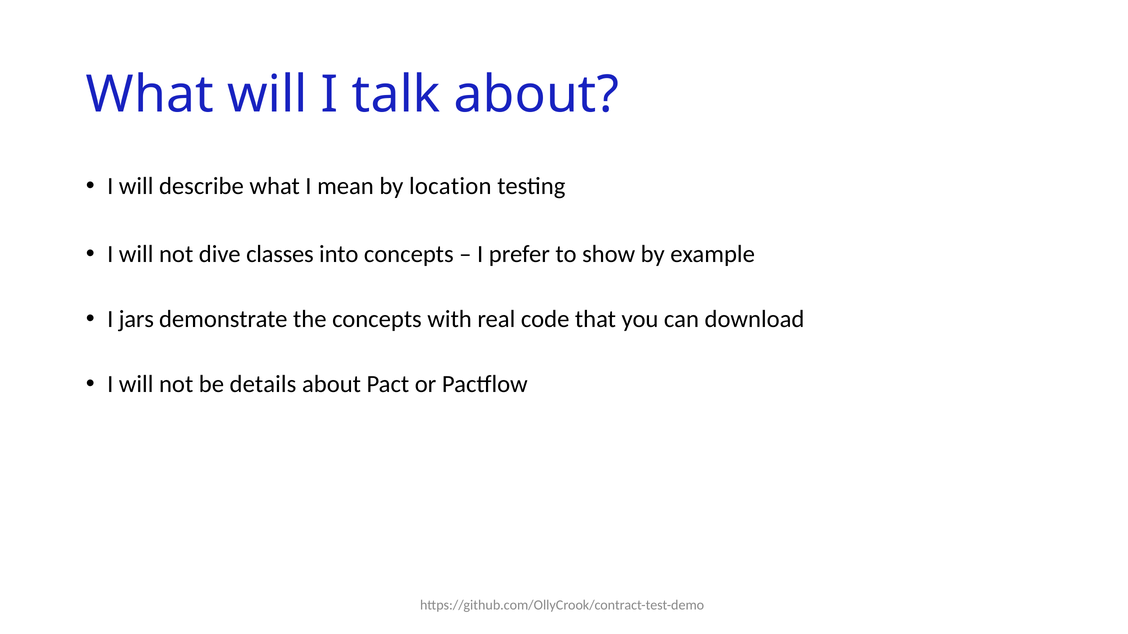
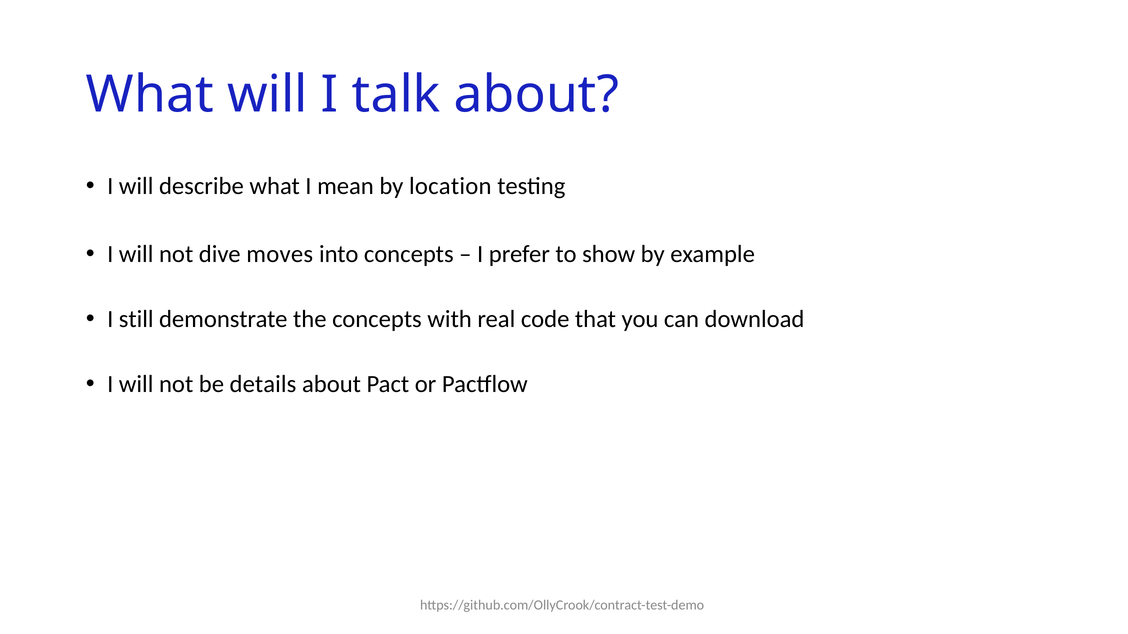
classes: classes -> moves (280, 254)
jars: jars -> still (136, 319)
